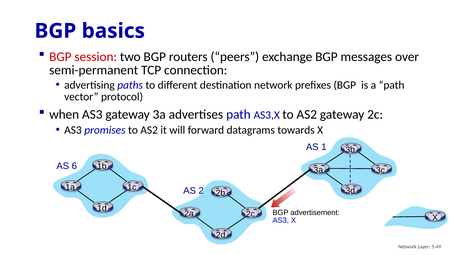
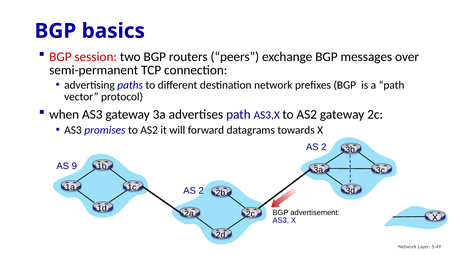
1: 1 -> 2 (324, 147)
6: 6 -> 9 (74, 166)
